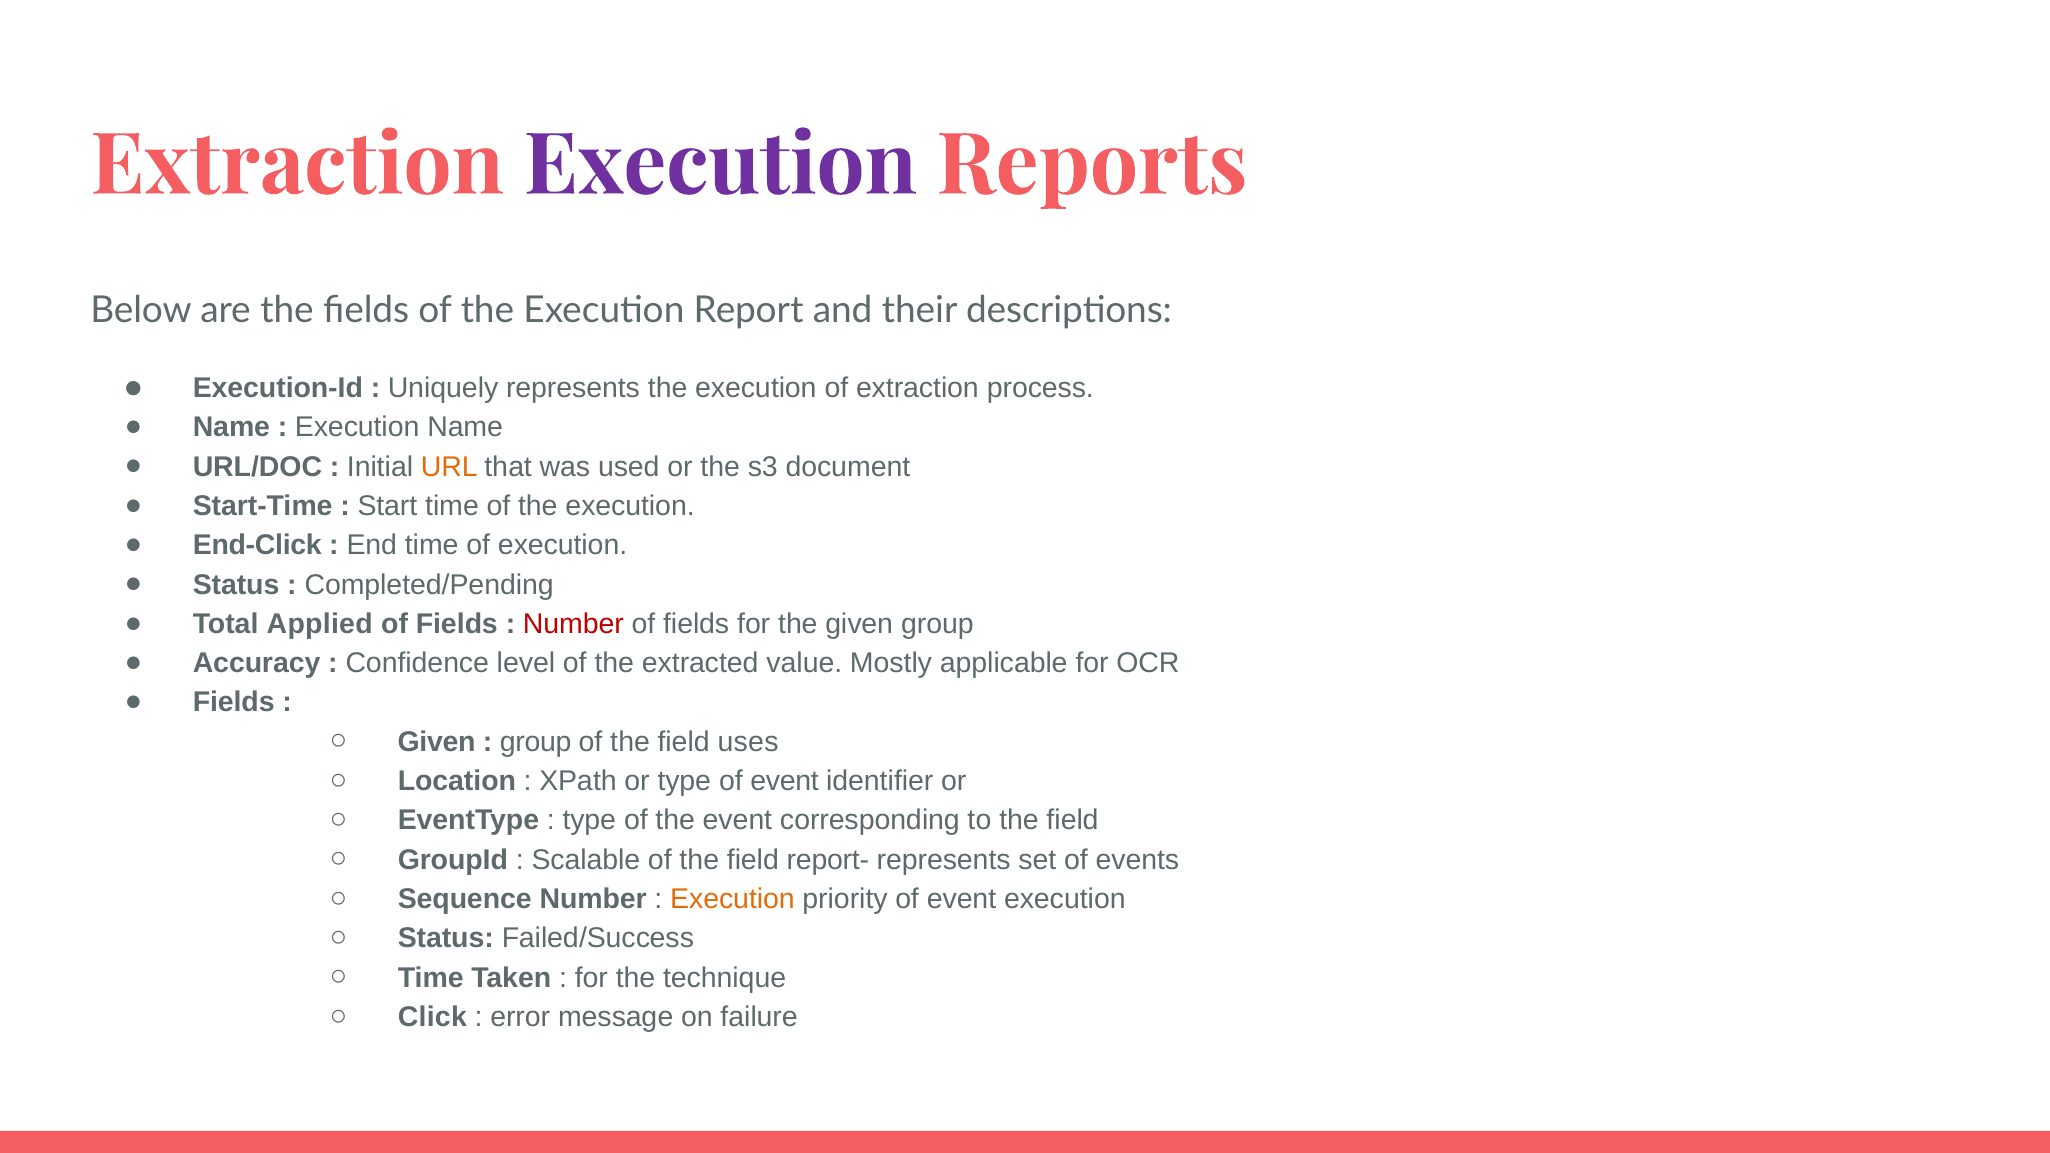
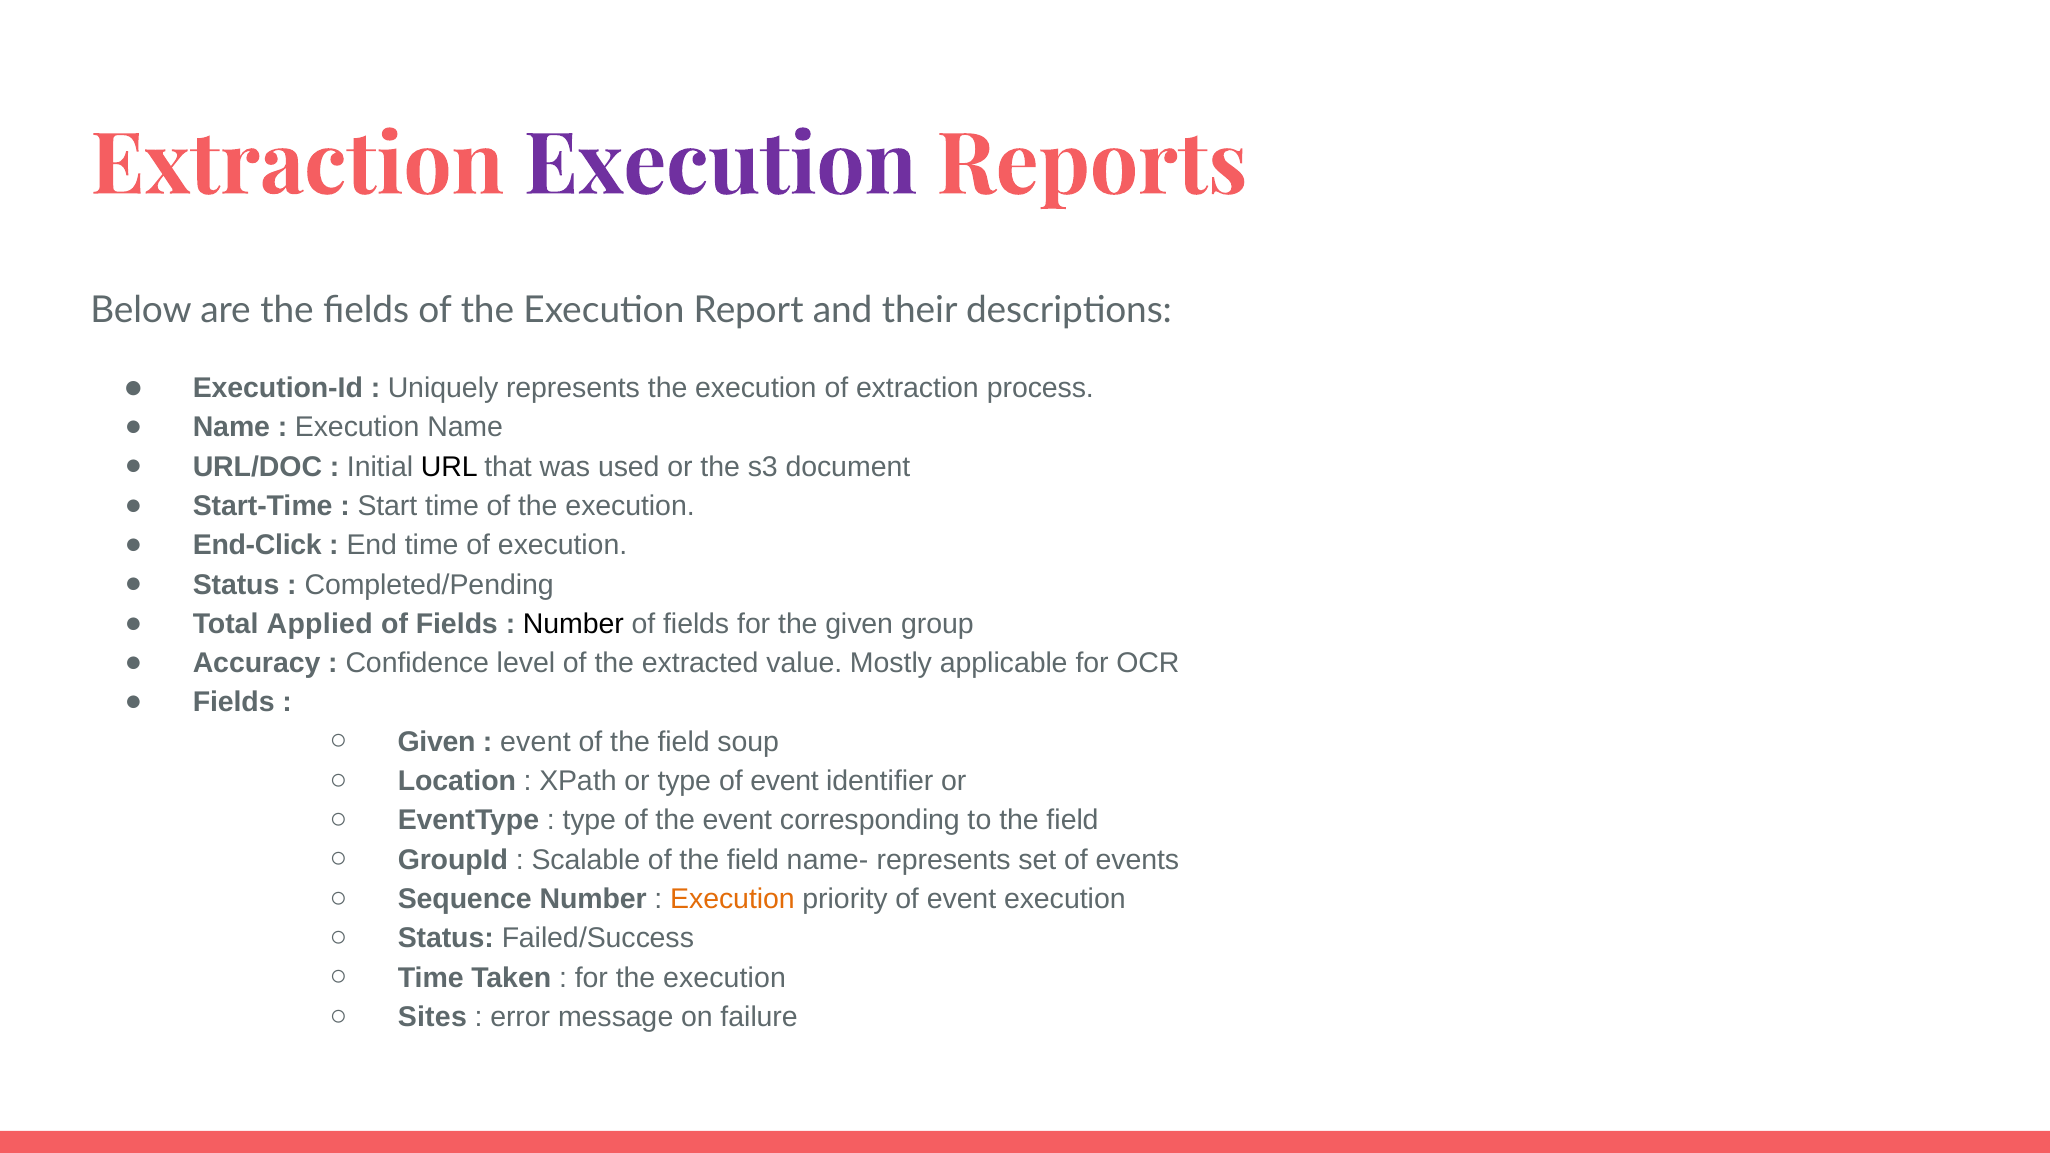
URL colour: orange -> black (449, 467)
Number colour: red -> black (573, 624)
group: group -> event (535, 742)
uses: uses -> soup (748, 742)
report-: report- -> name- (828, 860)
for the technique: technique -> execution (725, 978)
Click: Click -> Sites (432, 1017)
